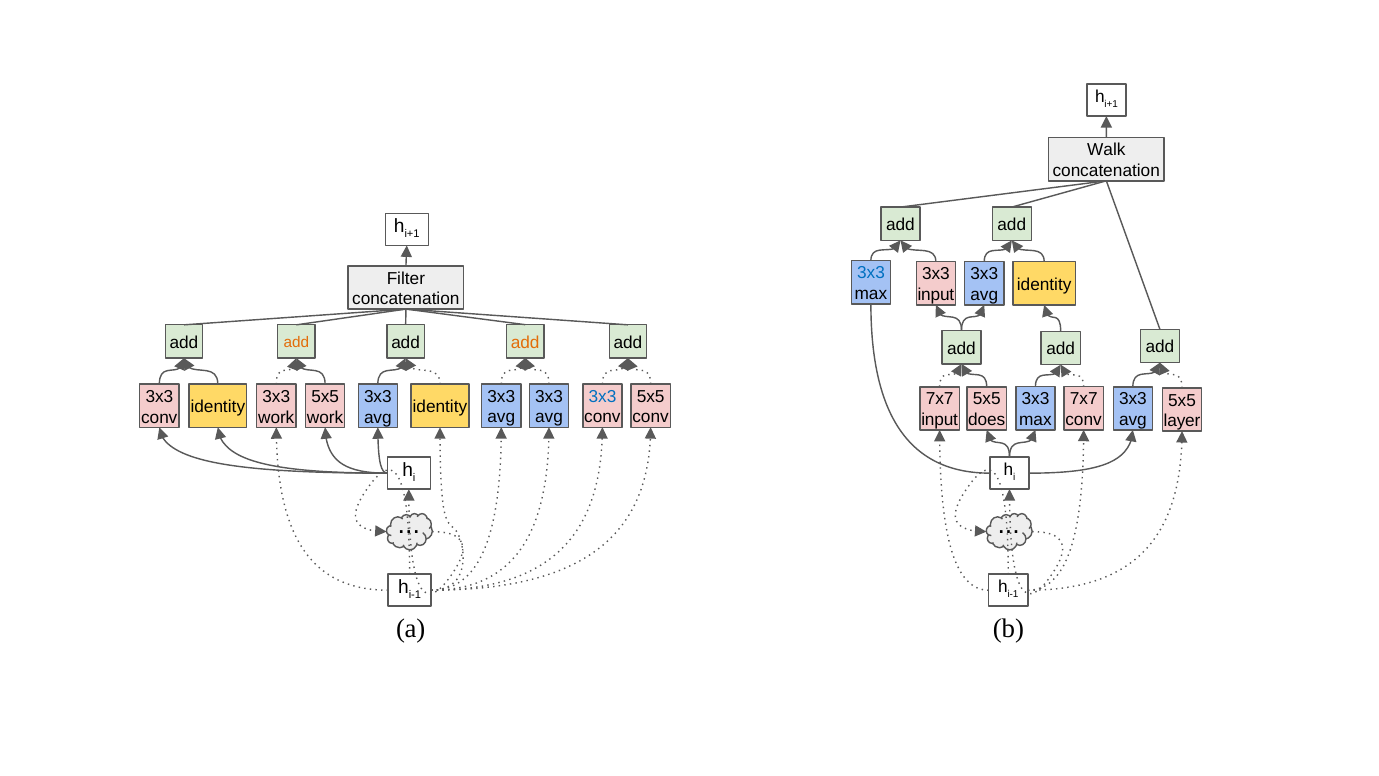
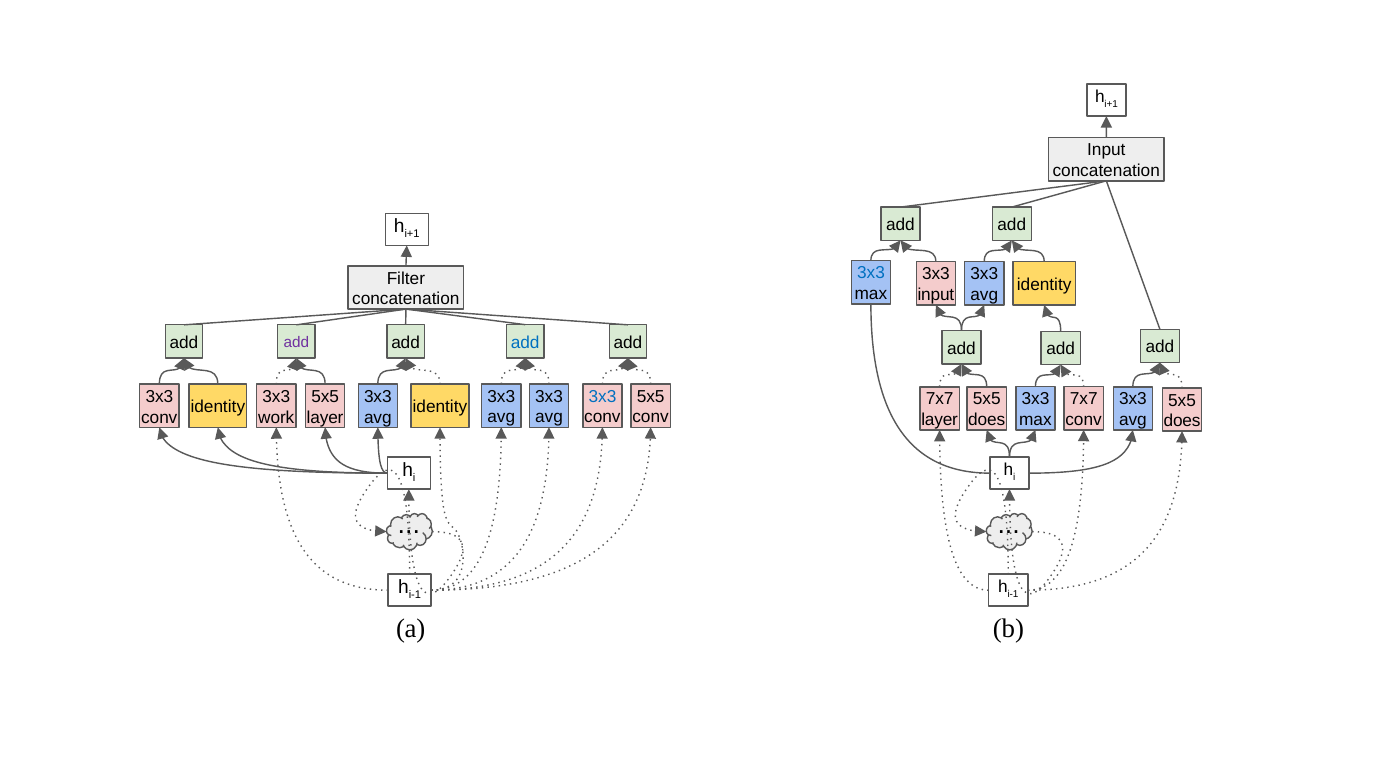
Walk: Walk -> Input (1106, 150)
add colour: orange -> purple (296, 342)
add colour: orange -> blue (525, 342)
work: work -> layer (325, 417)
input: input -> layer (940, 420)
layer: layer -> does (1182, 421)
